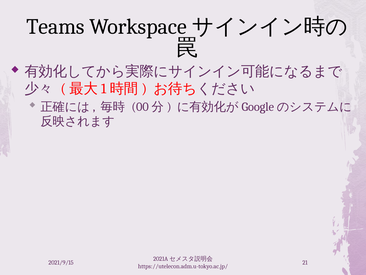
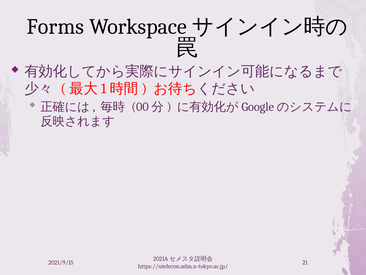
Teams: Teams -> Forms (55, 27)
